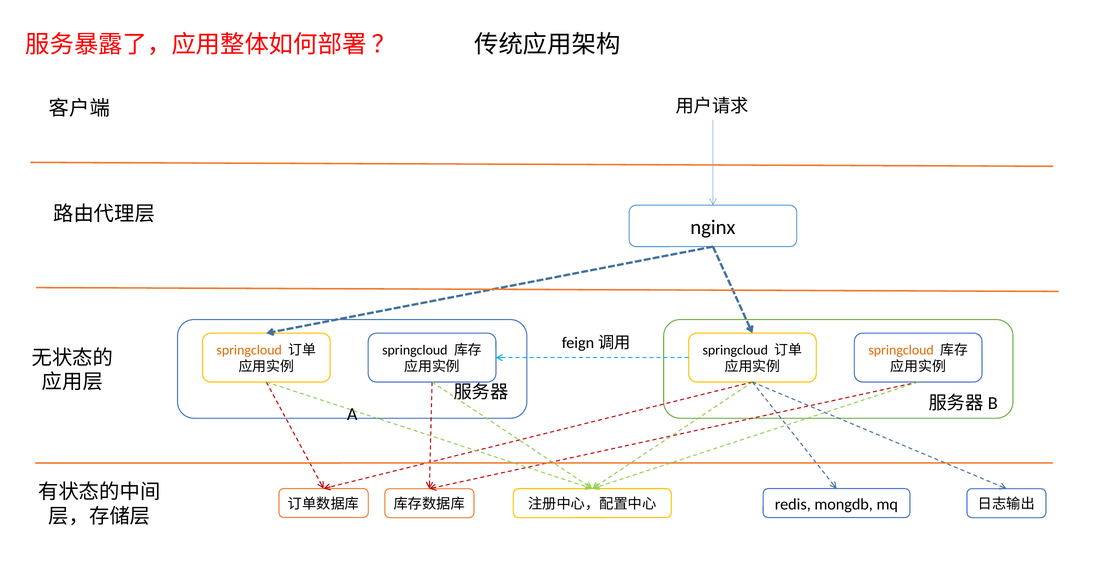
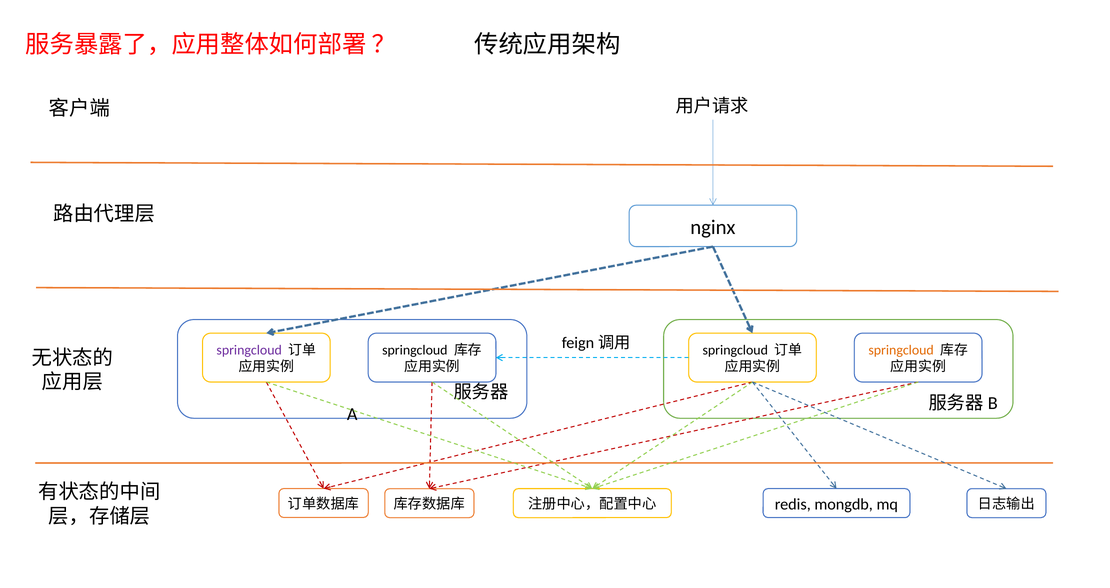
springcloud colour: orange -> purple (249, 351)
